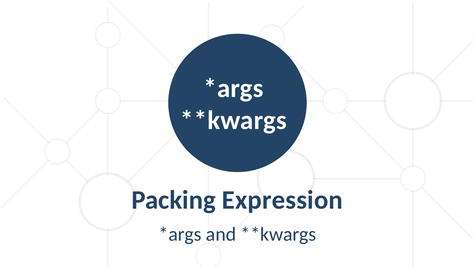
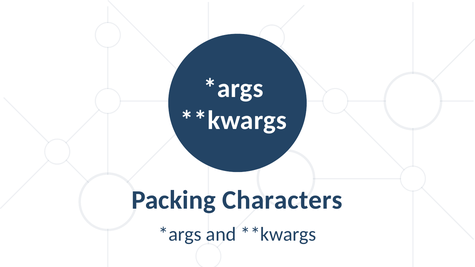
Expression: Expression -> Characters (282, 200)
